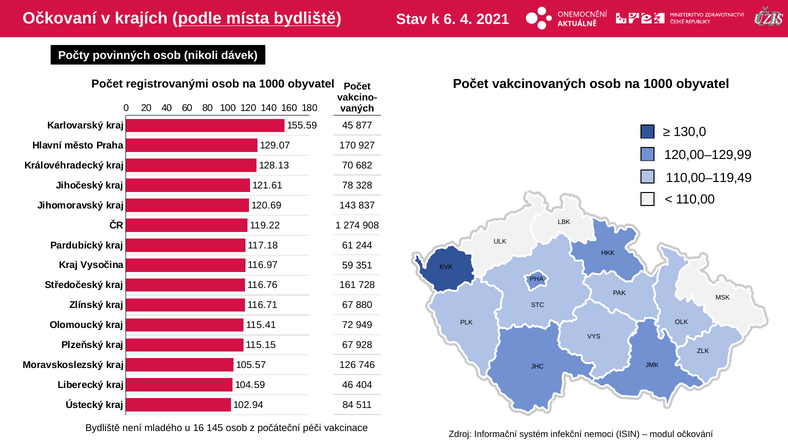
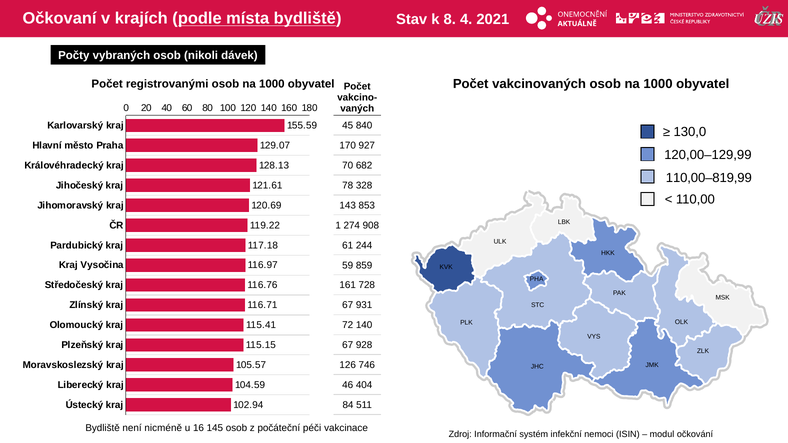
6: 6 -> 8 (450, 19)
povinných: povinných -> vybraných (121, 56)
877: 877 -> 840 (364, 126)
110,00–119,49: 110,00–119,49 -> 110,00–819,99 (709, 178)
837: 837 -> 853 (367, 206)
351: 351 -> 859 (364, 265)
880: 880 -> 931 (364, 305)
72 949: 949 -> 140 (364, 325)
mladého: mladého -> nicméně (163, 428)
